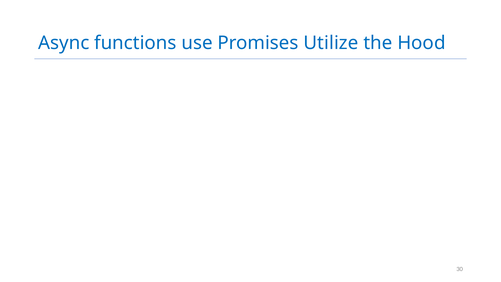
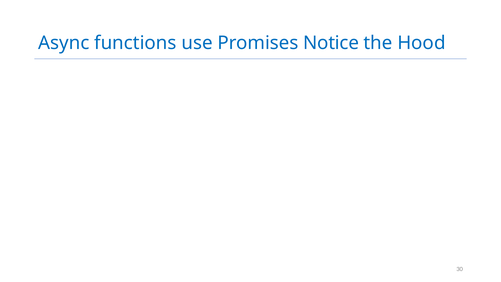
Utilize: Utilize -> Notice (331, 43)
